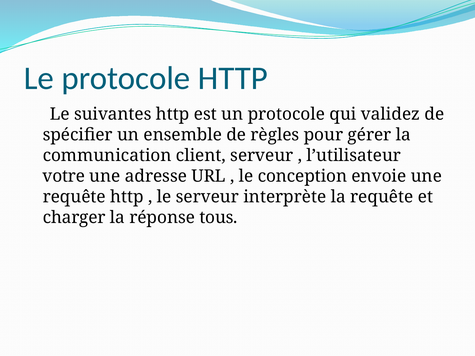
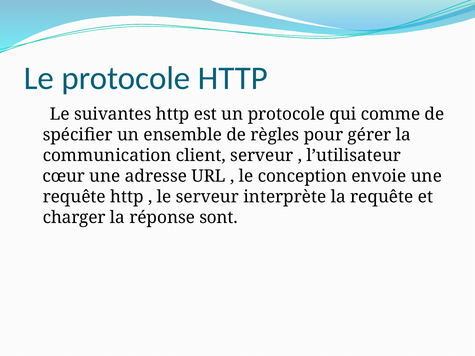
validez: validez -> comme (391, 114)
votre: votre -> cœur (64, 176)
tous: tous -> sont (219, 218)
